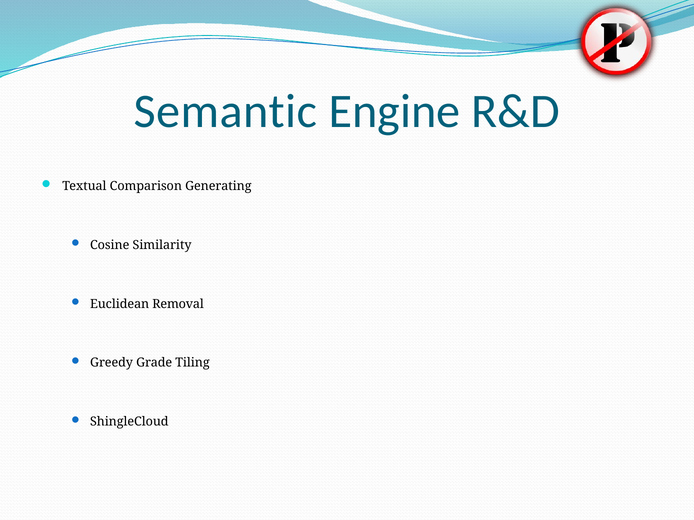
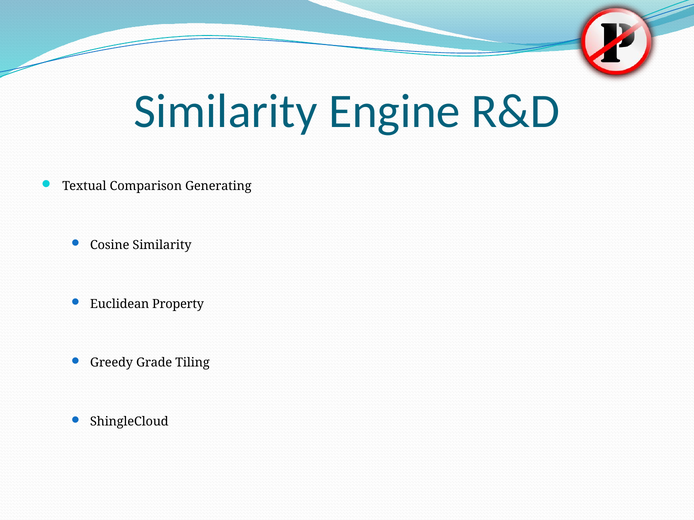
Semantic: Semantic -> Similarity (226, 111)
Removal: Removal -> Property (178, 304)
